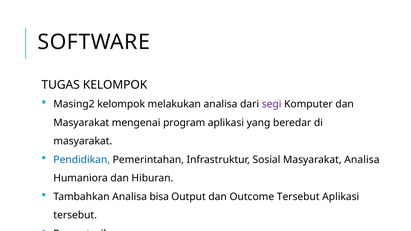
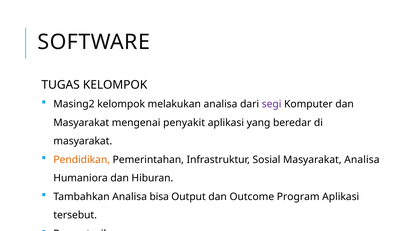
program: program -> penyakit (184, 123)
Pendidikan colour: blue -> orange (82, 160)
Outcome Tersebut: Tersebut -> Program (298, 197)
